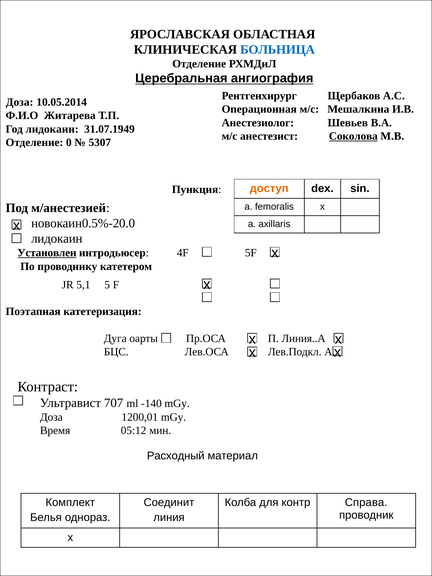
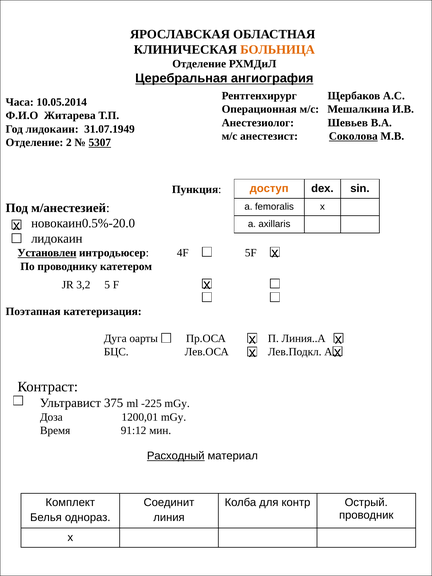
БОЛЬНИЦА colour: blue -> orange (278, 50)
Доза: Доза -> Часа (20, 102)
0: 0 -> 2 (69, 142)
5307 underline: none -> present (100, 142)
5,1: 5,1 -> 3,2 (83, 285)
707: 707 -> 375 (114, 403)
-140: -140 -> -225 (151, 403)
05:12: 05:12 -> 91:12 (134, 431)
Расходный underline: none -> present (176, 456)
Справа: Справа -> Острый (366, 503)
